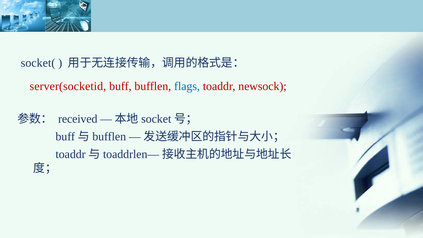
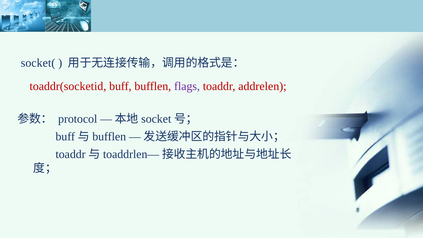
server(socketid: server(socketid -> toaddr(socketid (68, 86)
flags colour: blue -> purple (187, 86)
newsock: newsock -> addrelen (262, 86)
received: received -> protocol (78, 119)
